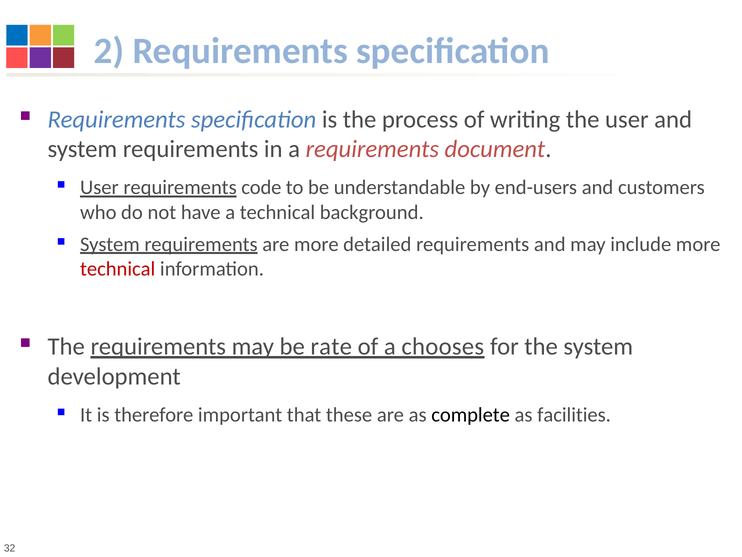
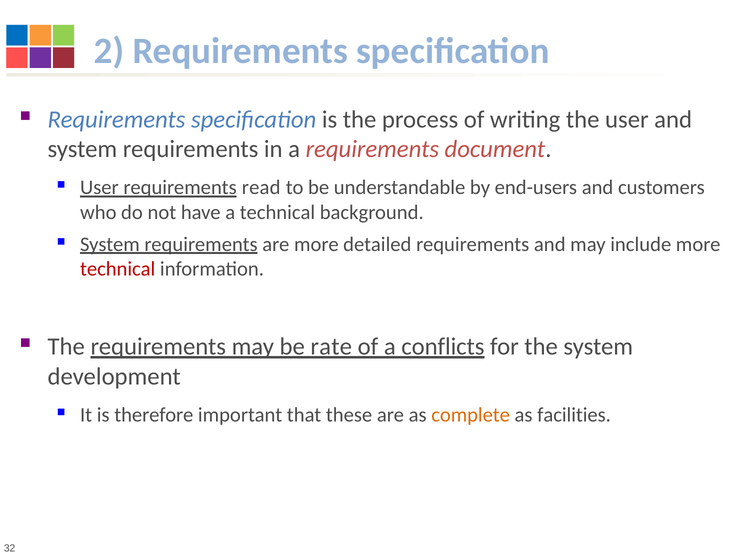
code: code -> read (261, 187)
chooses: chooses -> conflicts (443, 346)
complete colour: black -> orange (471, 415)
